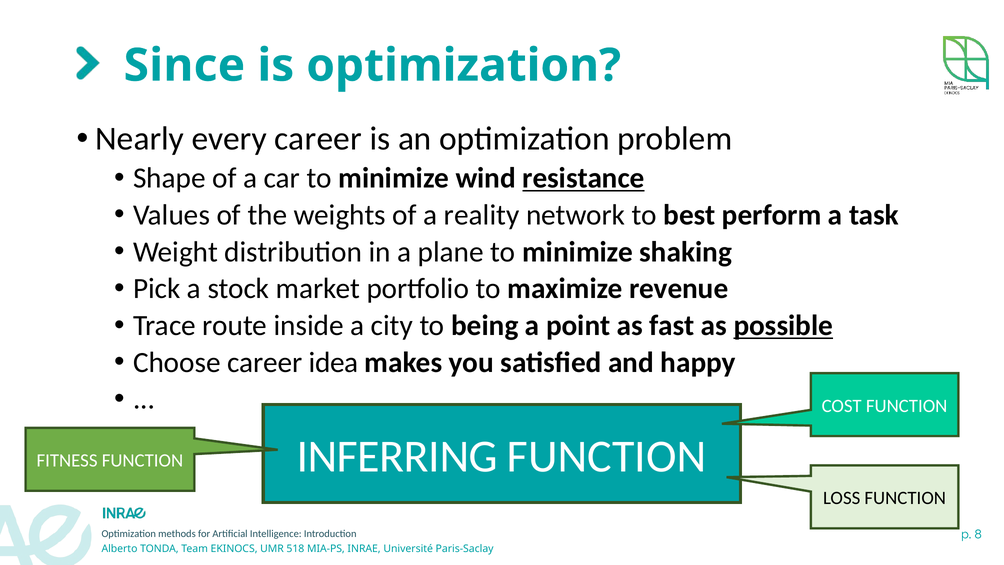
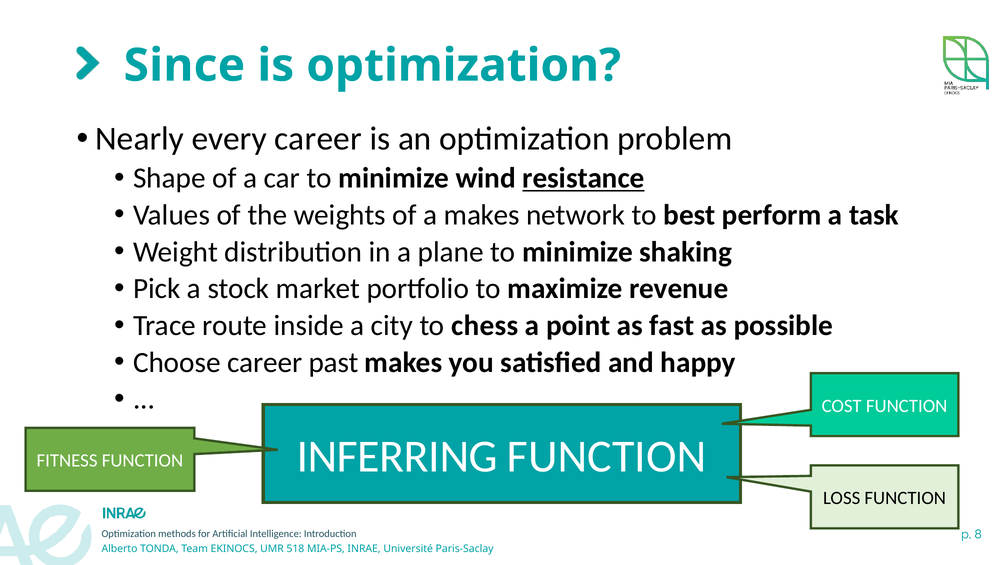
a reality: reality -> makes (482, 215)
being: being -> chess (485, 325)
possible underline: present -> none (783, 325)
idea: idea -> past (334, 362)
